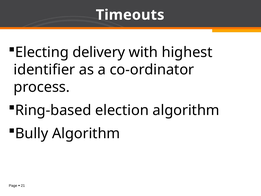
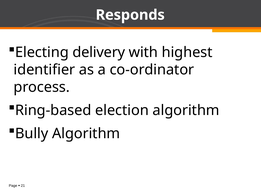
Timeouts: Timeouts -> Responds (130, 15)
